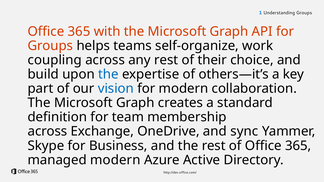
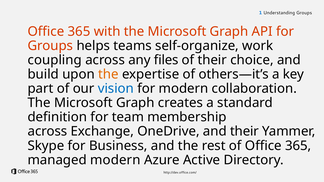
any rest: rest -> files (166, 60)
the colour: blue -> orange (108, 74)
and sync: sync -> their (244, 132)
